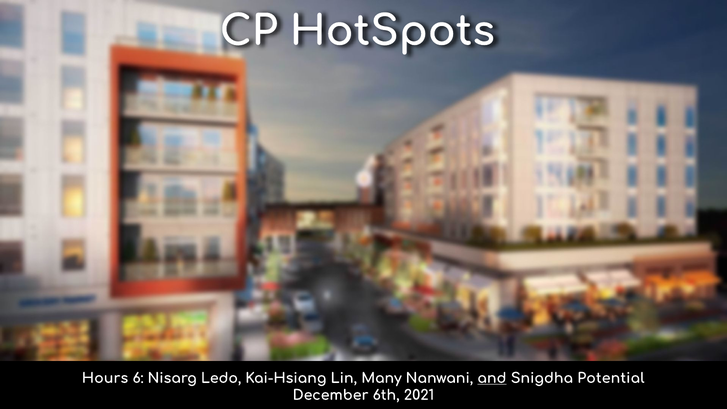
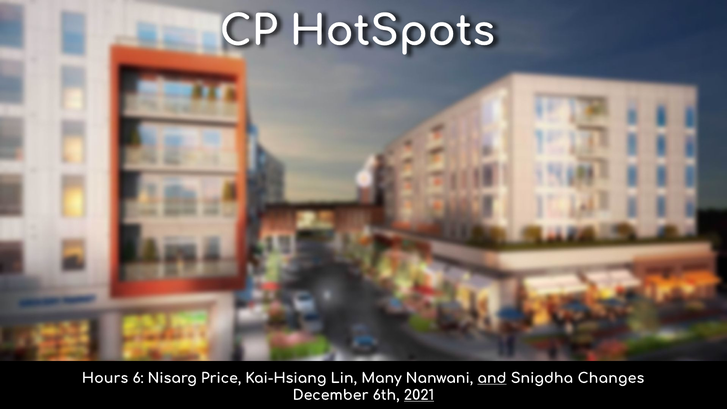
Ledo: Ledo -> Price (221, 378)
Potential: Potential -> Changes (611, 378)
2021 underline: none -> present (419, 395)
